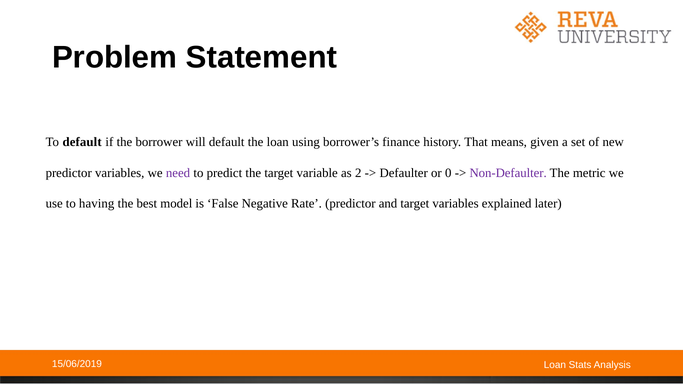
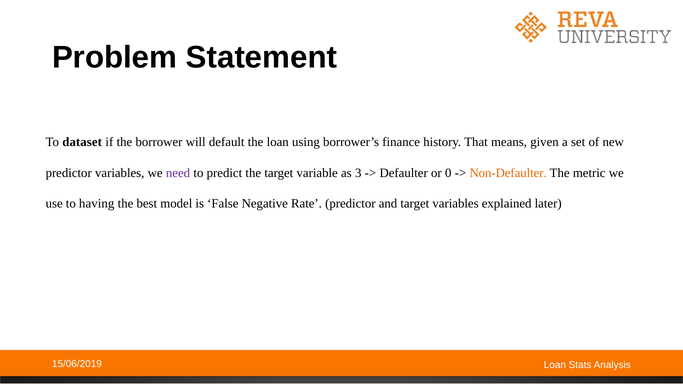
To default: default -> dataset (82, 142)
2: 2 -> 3 (358, 173)
Non-Defaulter colour: purple -> orange (508, 173)
